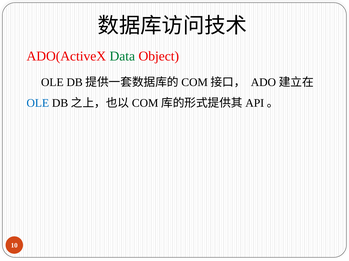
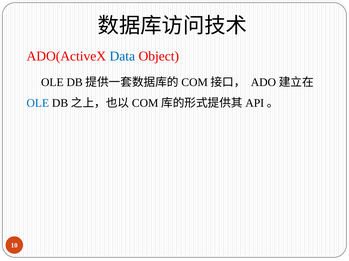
Data colour: green -> blue (122, 56)
